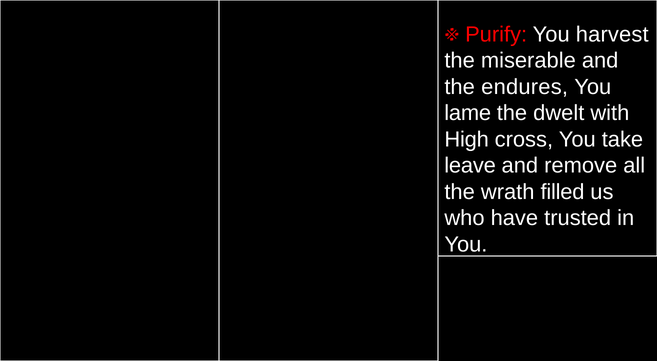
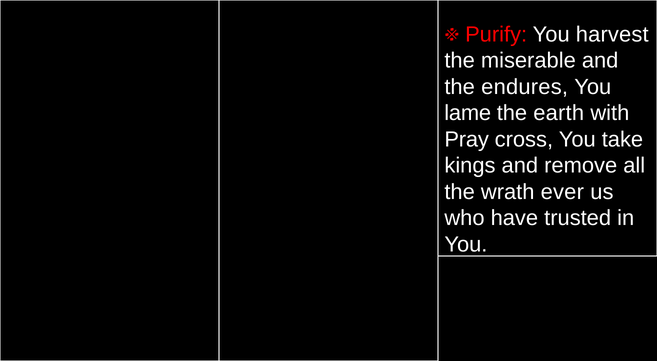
dwelt: dwelt -> earth (559, 113)
High: High -> Pray (467, 139)
leave: leave -> kings (470, 166)
filled: filled -> ever (562, 192)
